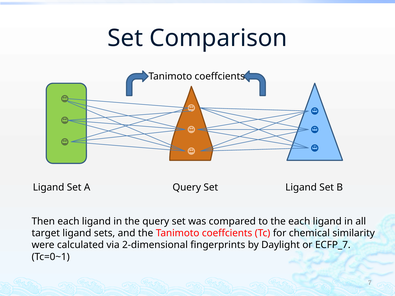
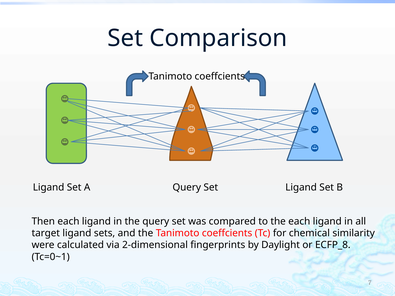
ECFP_7: ECFP_7 -> ECFP_8 (333, 245)
